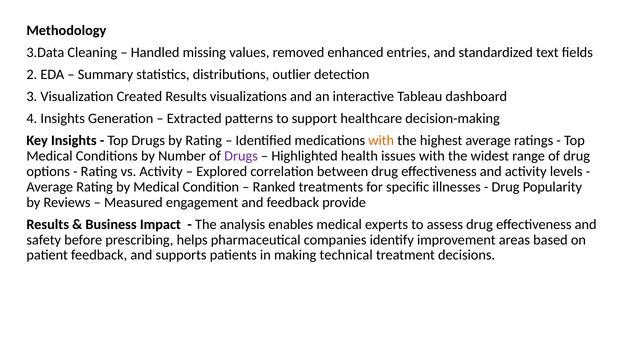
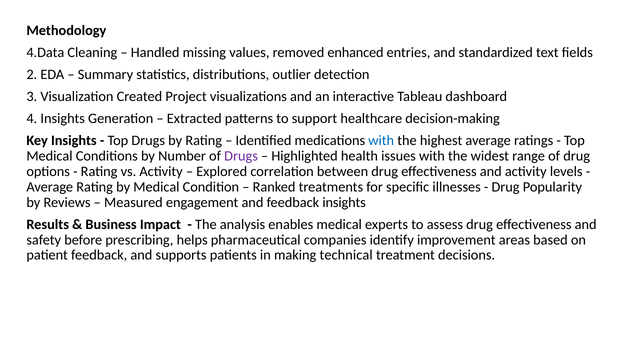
3.Data: 3.Data -> 4.Data (45, 52)
Created Results: Results -> Project (186, 96)
with colour: orange -> blue (381, 140)
feedback provide: provide -> insights (344, 202)
